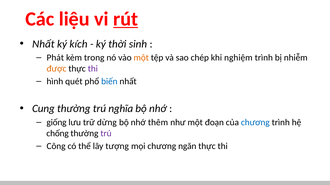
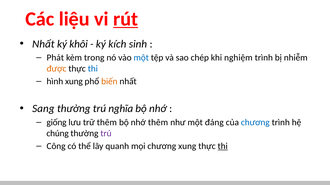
kích: kích -> khôi (79, 44)
thời: thời -> kích (117, 44)
một colour: orange -> blue (141, 58)
thi colour: purple -> blue (93, 69)
hình quét: quét -> xung (74, 82)
biến colour: blue -> orange (109, 82)
Cung: Cung -> Sang (43, 109)
trữ dừng: dừng -> thêm (107, 123)
đoạn: đoạn -> đáng (214, 123)
chống: chống -> chúng (58, 134)
tượng: tượng -> quanh (117, 147)
chương ngăn: ngăn -> xung (187, 147)
thi underline: none -> present (223, 147)
